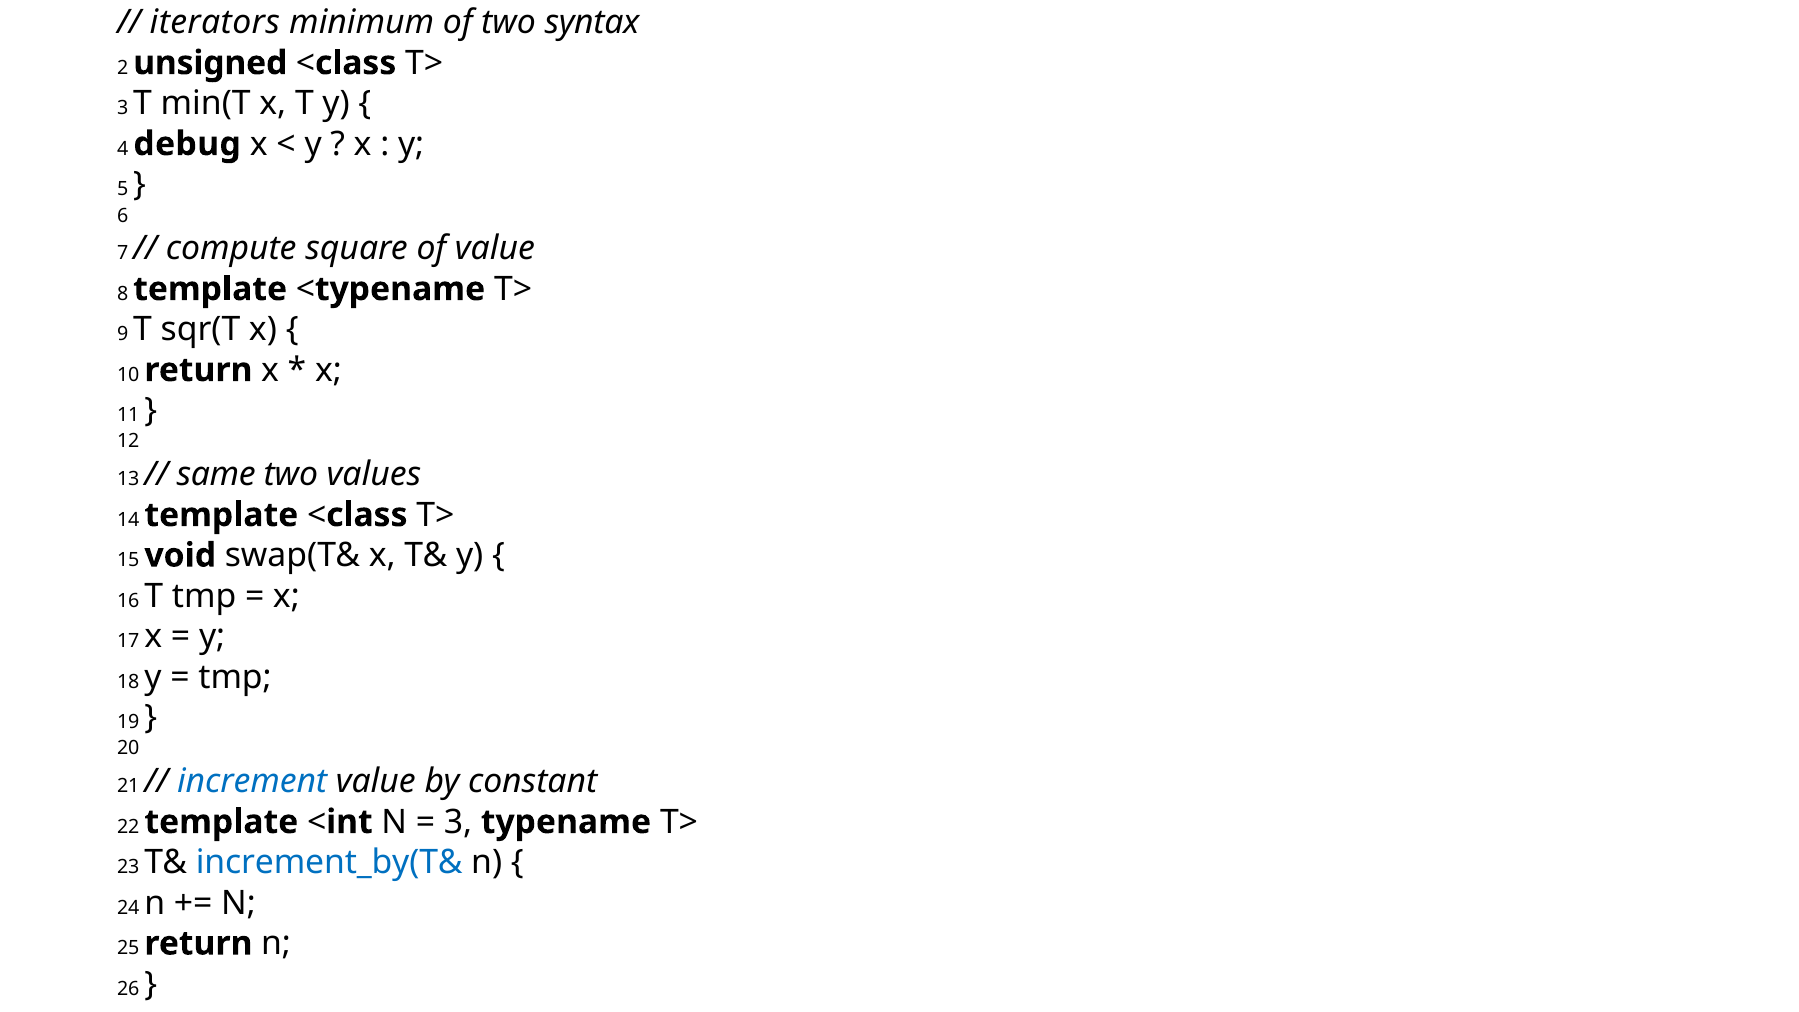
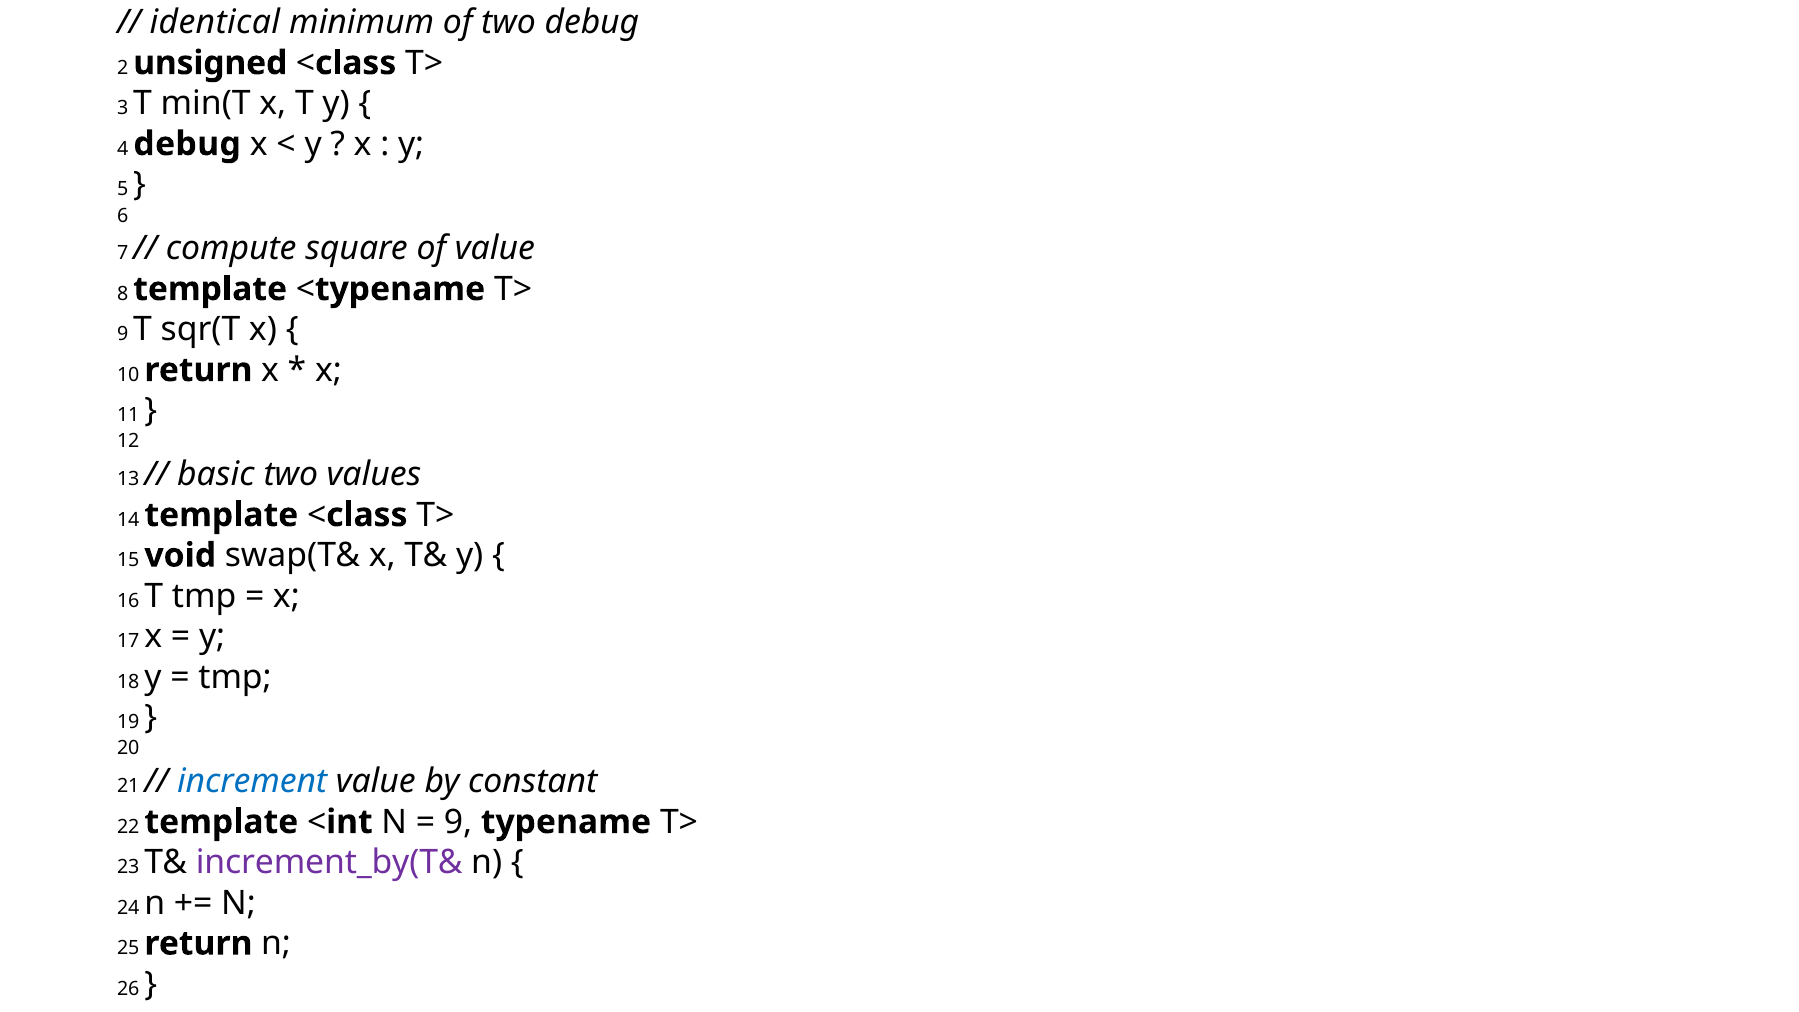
iterators: iterators -> identical (215, 23)
two syntax: syntax -> debug (592, 23)
same: same -> basic (216, 474)
3: 3 -> 9 (458, 822)
increment_by(T& colour: blue -> purple (329, 862)
